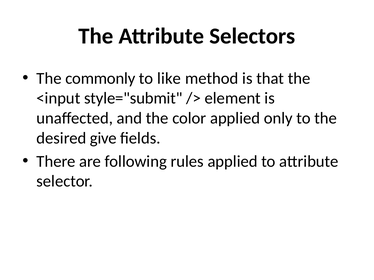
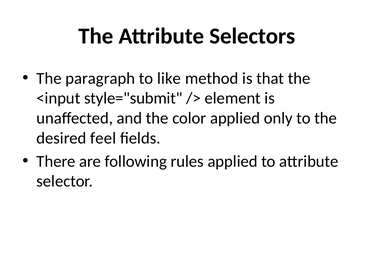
commonly: commonly -> paragraph (100, 78)
give: give -> feel (103, 138)
